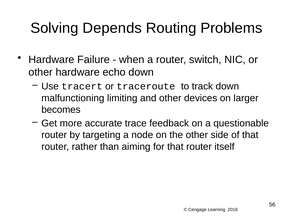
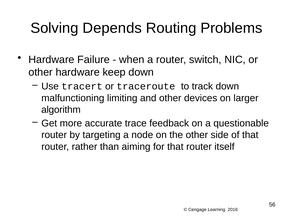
echo: echo -> keep (114, 73)
becomes: becomes -> algorithm (61, 110)
